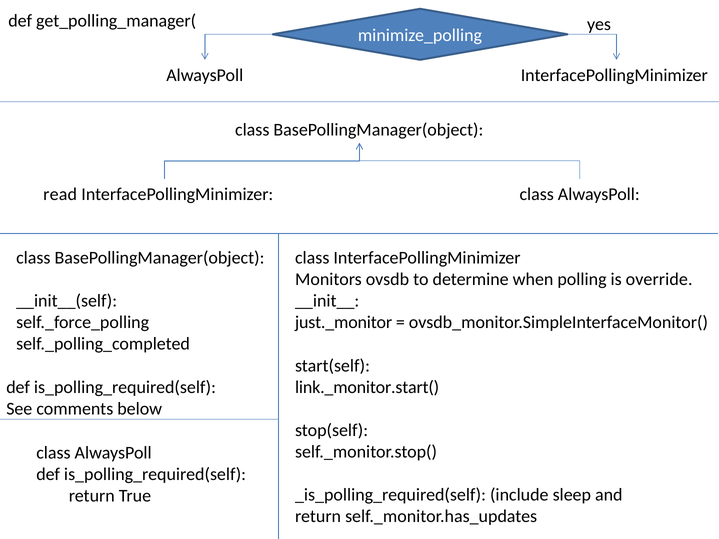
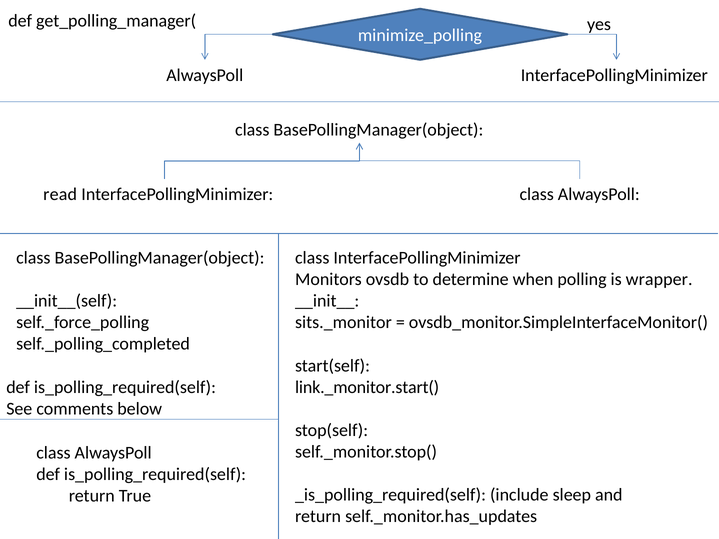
override: override -> wrapper (659, 280)
just._monitor: just._monitor -> sits._monitor (343, 323)
